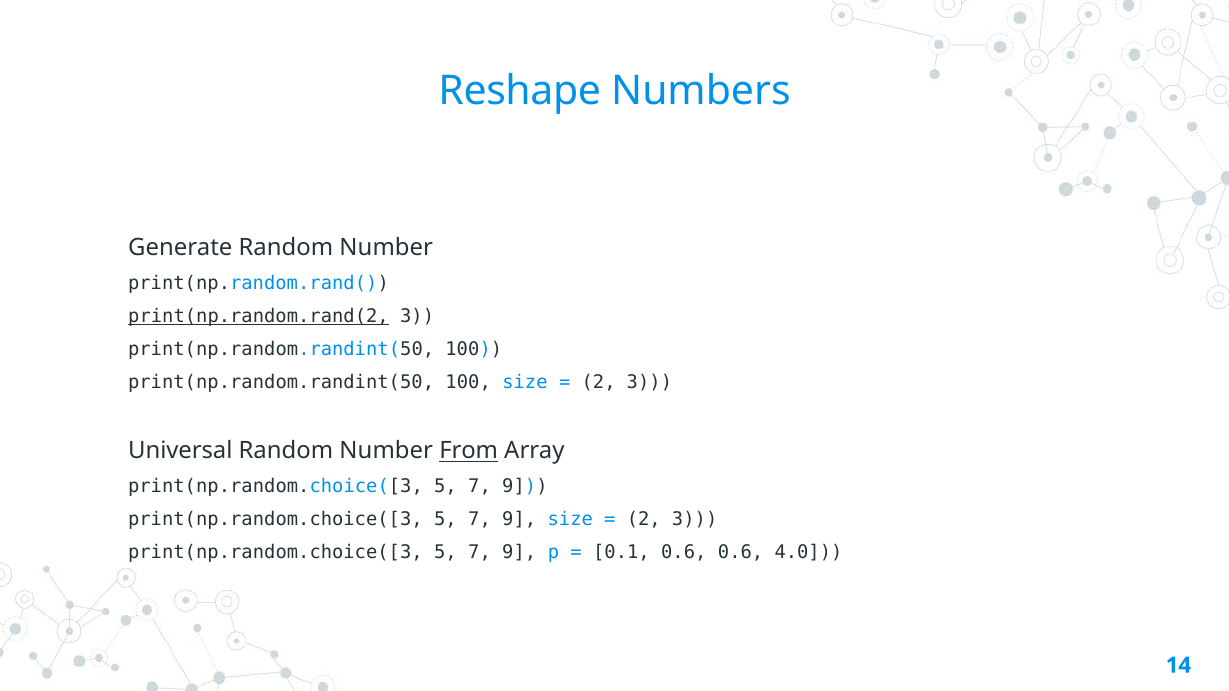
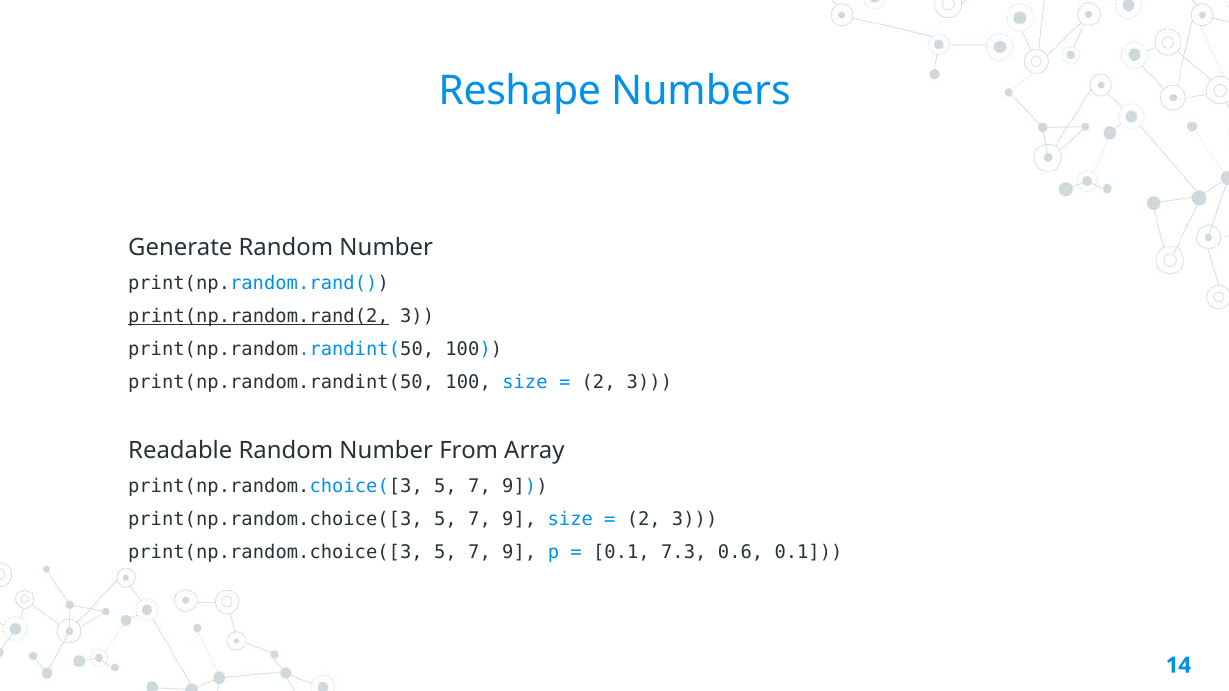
Universal: Universal -> Readable (180, 451)
From underline: present -> none (469, 451)
0.1 0.6: 0.6 -> 7.3 (684, 552)
0.6 4.0: 4.0 -> 0.1 (808, 552)
